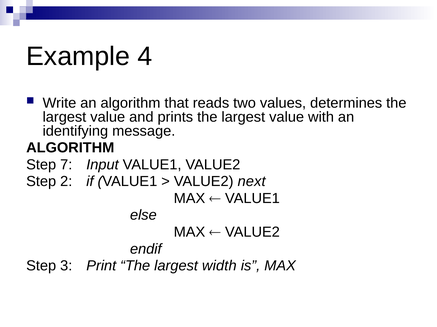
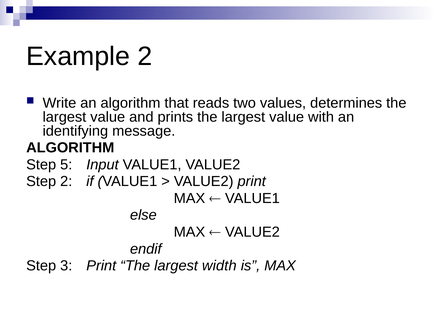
Example 4: 4 -> 2 (145, 56)
7: 7 -> 5 (66, 165)
VALUE2 next: next -> print (252, 182)
